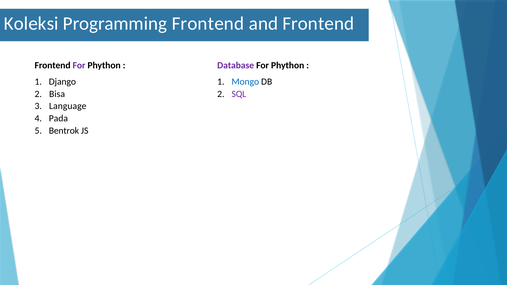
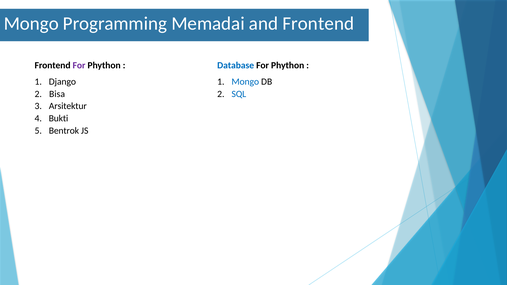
Koleksi: Koleksi -> Mongo (31, 23)
Programming Frontend: Frontend -> Memadai (208, 23)
Database colour: purple -> blue (236, 65)
SQL colour: purple -> blue (239, 94)
Language: Language -> Arsitektur (68, 106)
Pada: Pada -> Bukti (58, 118)
